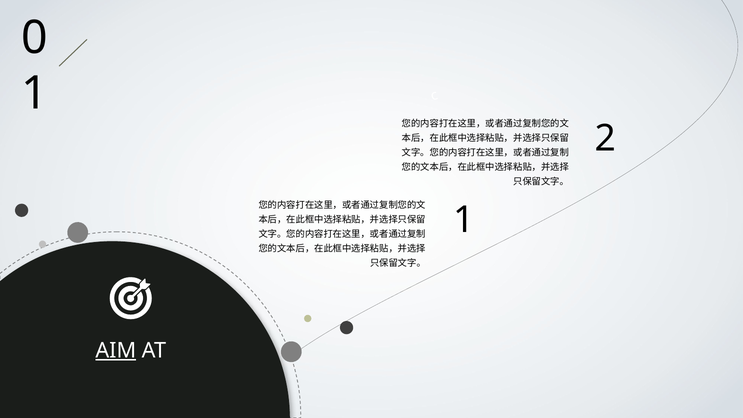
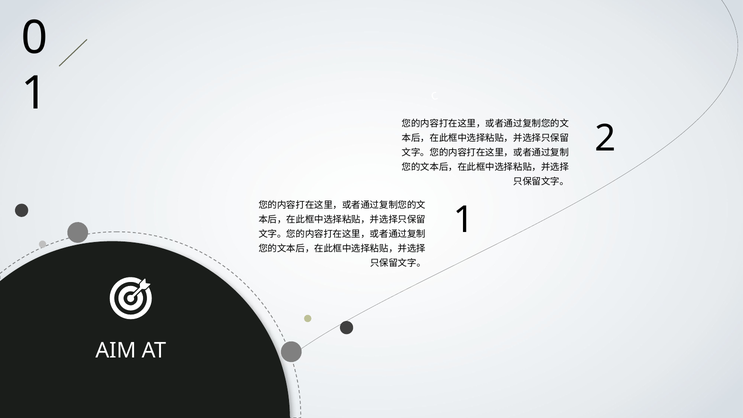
AIM underline: present -> none (116, 350)
